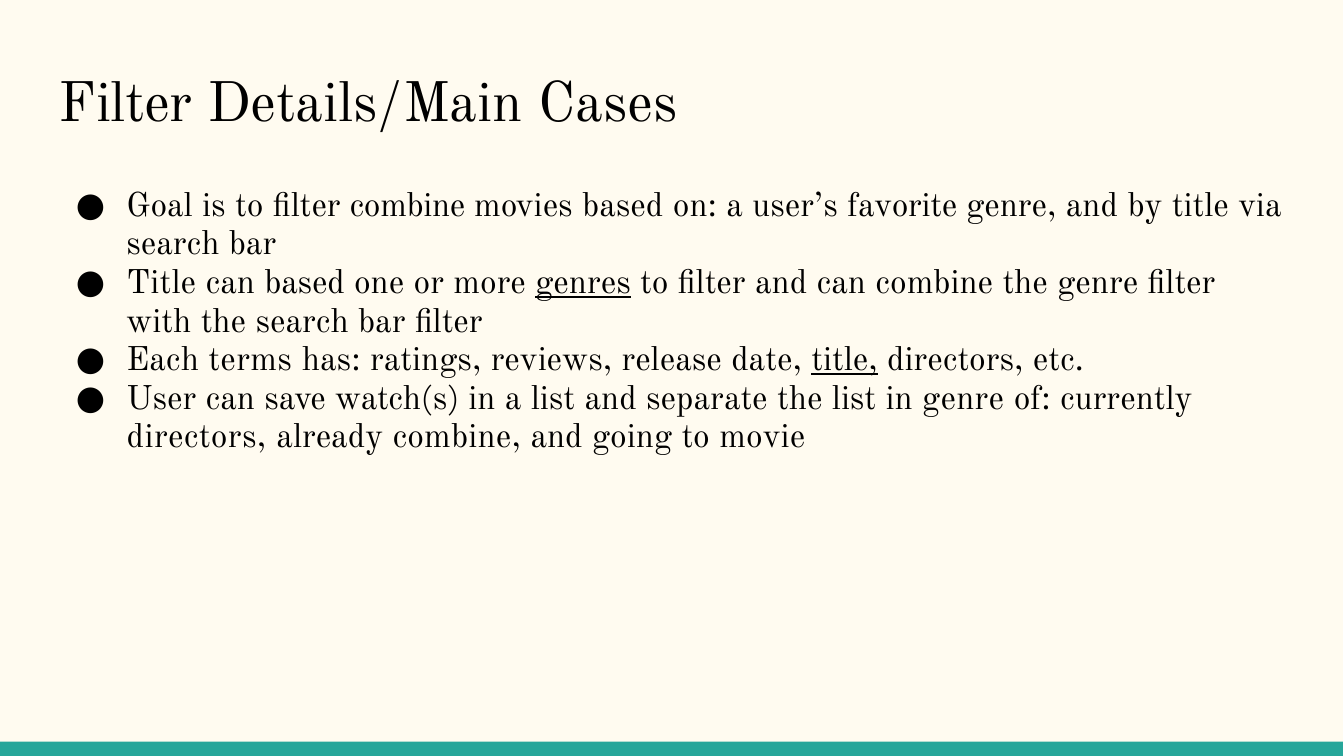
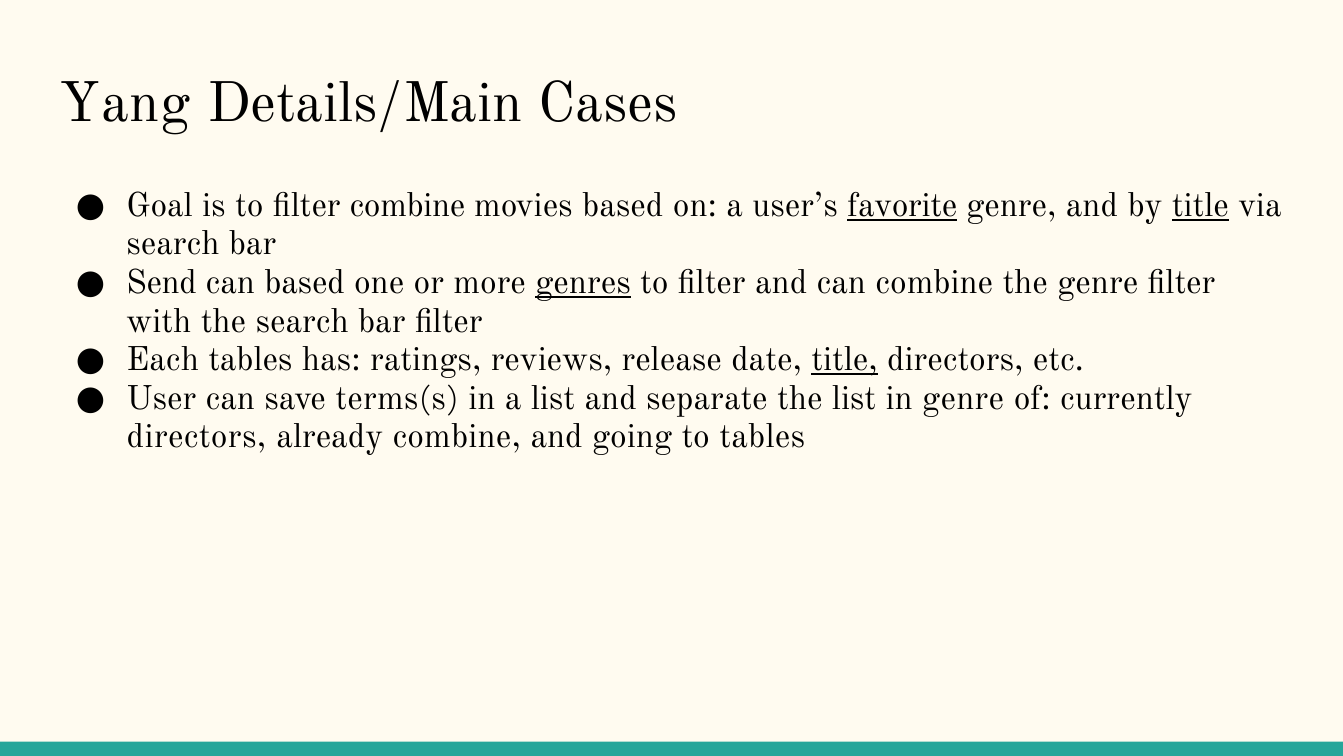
Filter: Filter -> Yang (125, 103)
favorite underline: none -> present (902, 205)
title underline: none -> present (1200, 205)
Title: Title -> Send (162, 282)
Each terms: terms -> tables (250, 359)
watch(s: watch(s -> terms(s (397, 398)
to movie: movie -> tables (762, 437)
